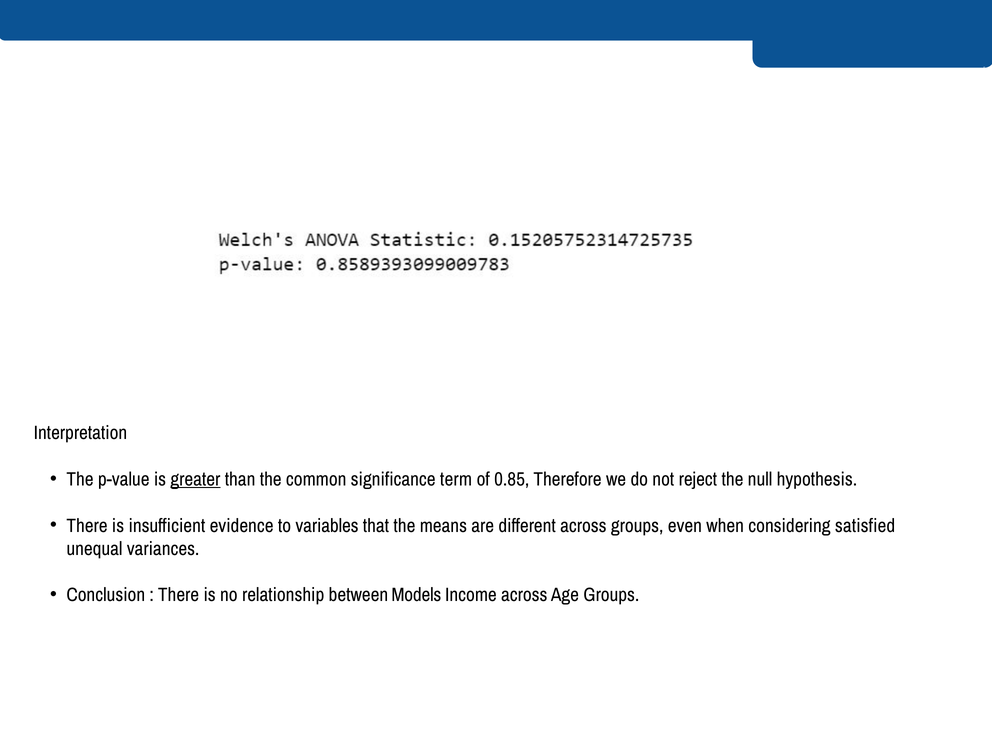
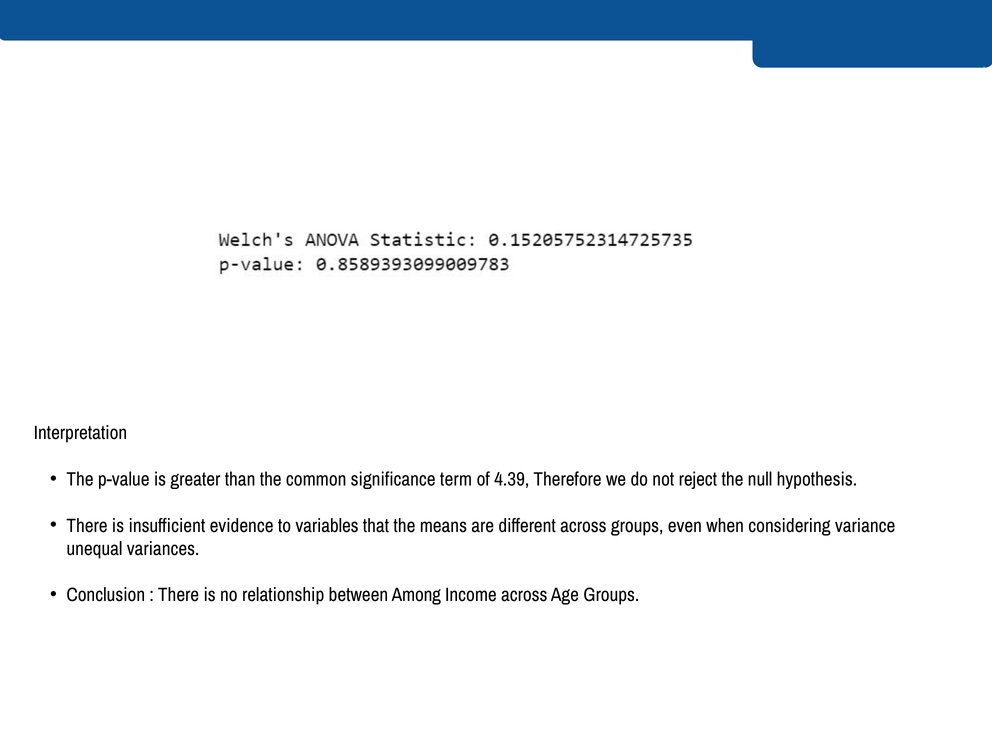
greater underline: present -> none (195, 479)
0.85: 0.85 -> 4.39 (512, 479)
satisfied: satisfied -> variance (865, 526)
Models: Models -> Among (416, 595)
